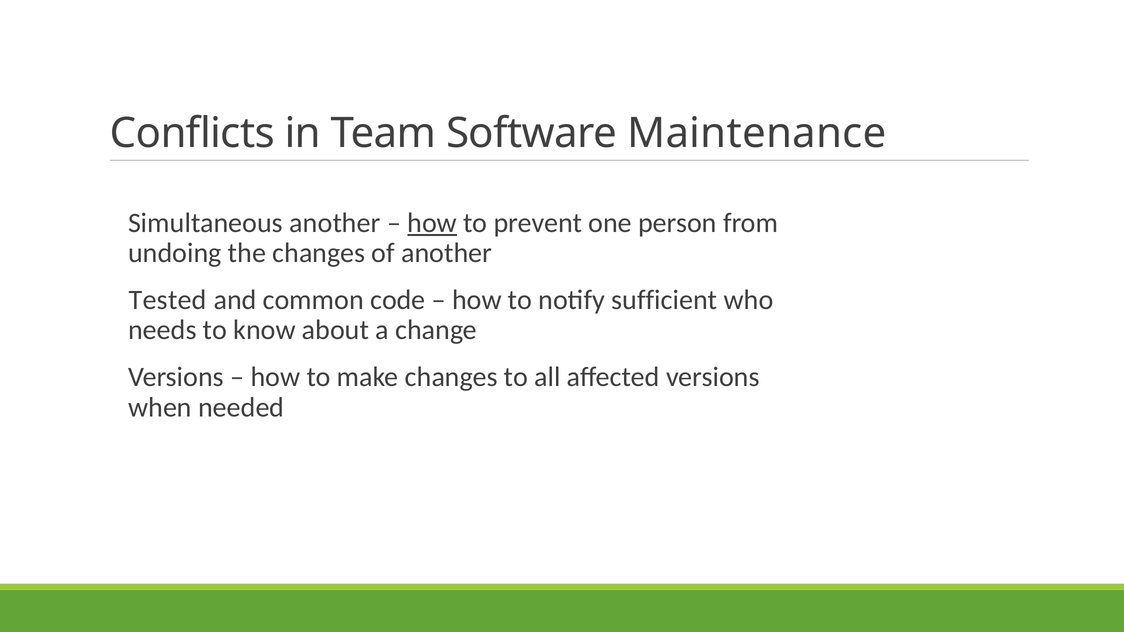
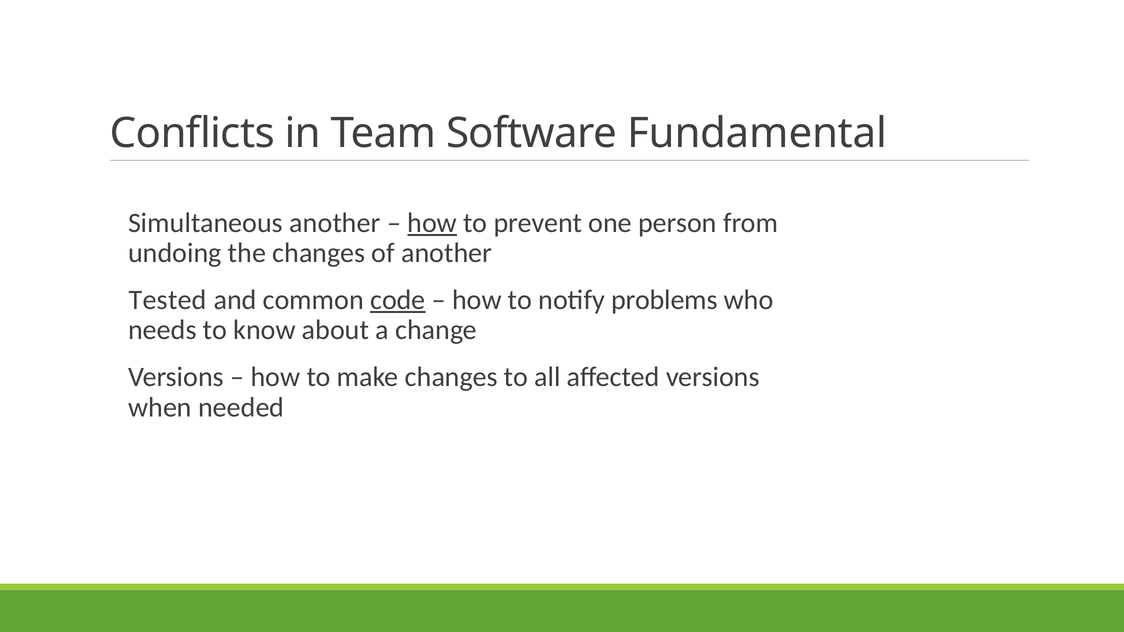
Maintenance: Maintenance -> Fundamental (757, 133)
code underline: none -> present (398, 300)
sufficient: sufficient -> problems (664, 300)
